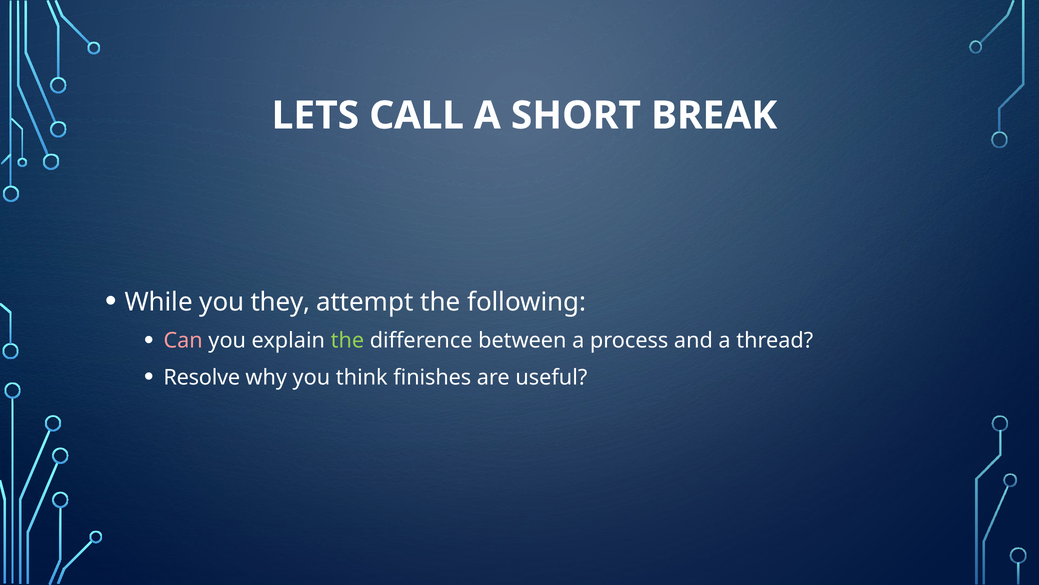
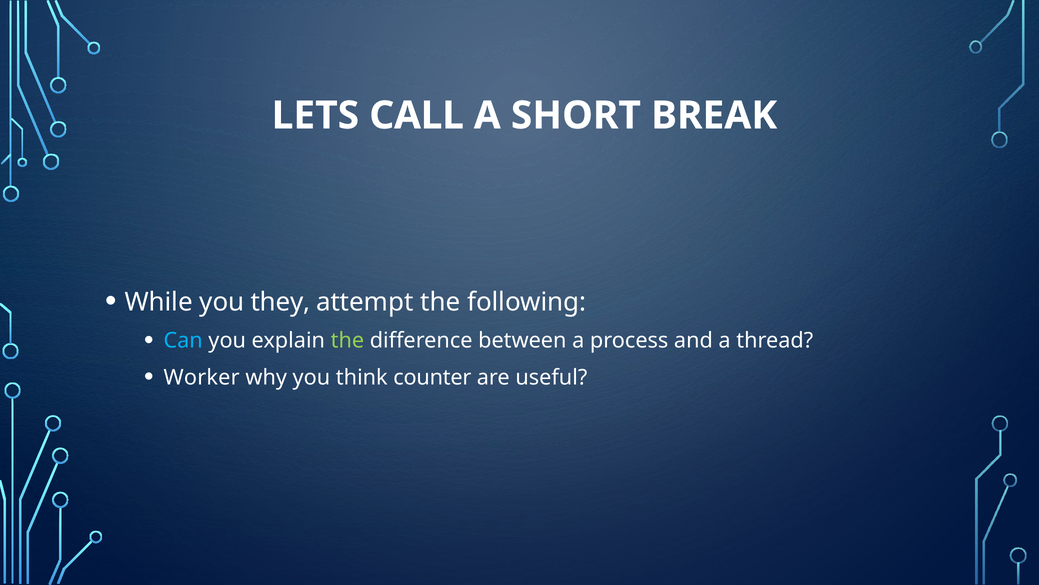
Can colour: pink -> light blue (183, 341)
Resolve: Resolve -> Worker (202, 377)
finishes: finishes -> counter (432, 377)
